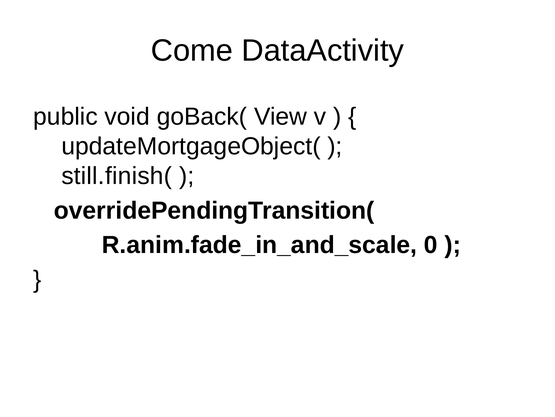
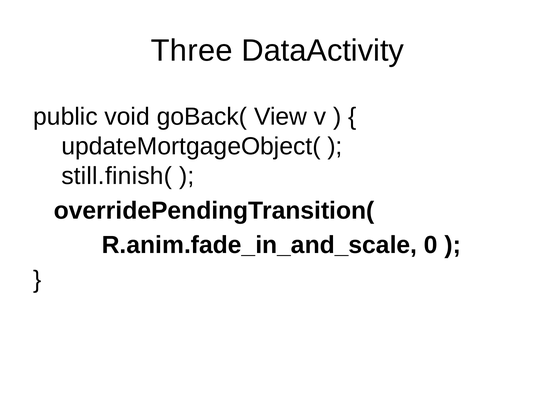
Come: Come -> Three (192, 51)
